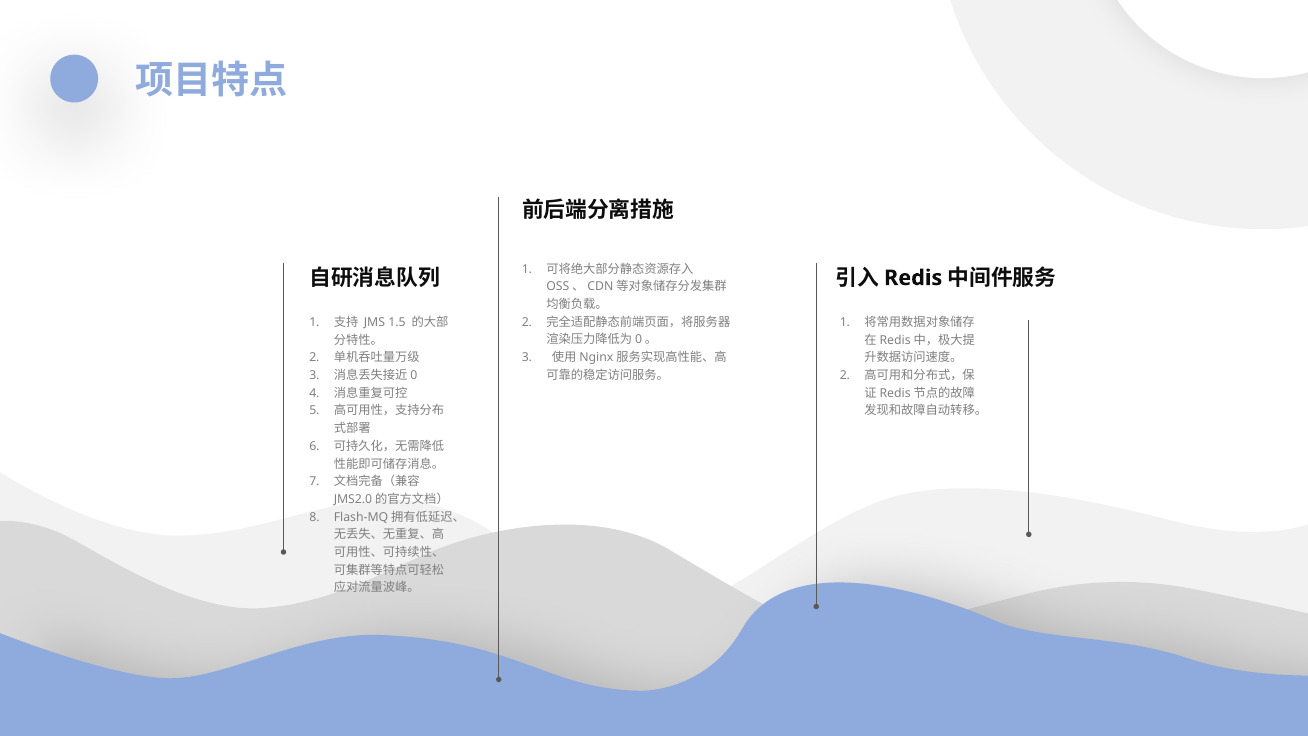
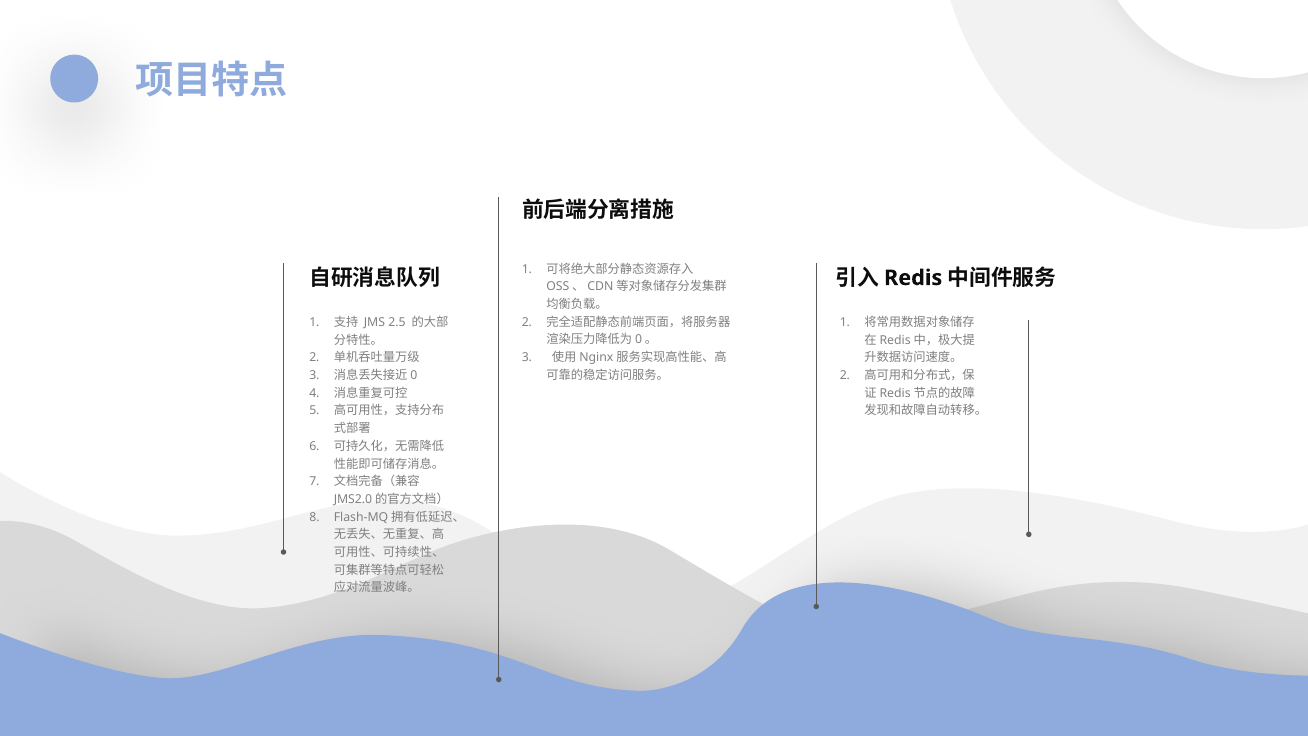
1.5: 1.5 -> 2.5 (397, 322)
